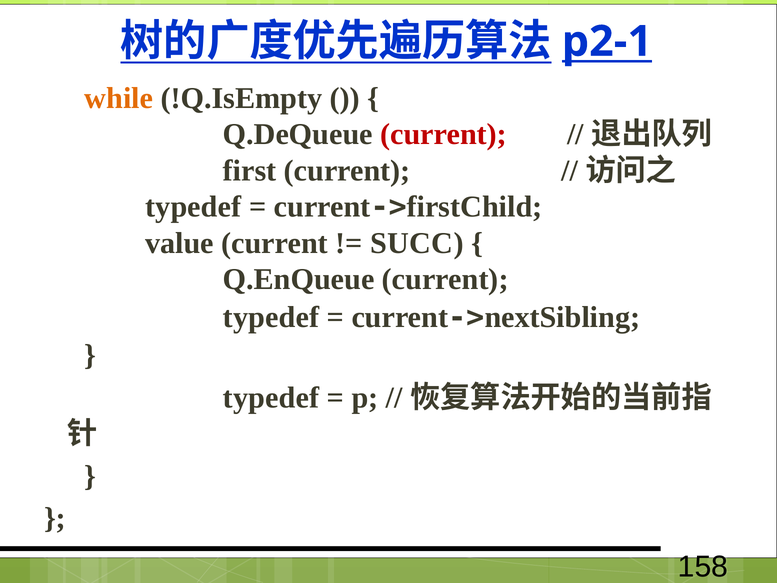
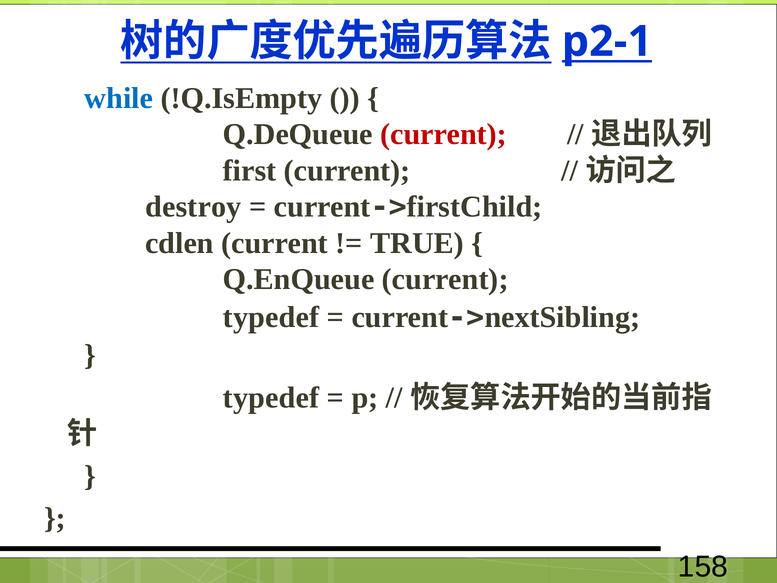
while colour: orange -> blue (119, 98)
typedef: typedef -> destroy (193, 207)
value: value -> cdlen (179, 243)
SUCC: SUCC -> TRUE (417, 243)
